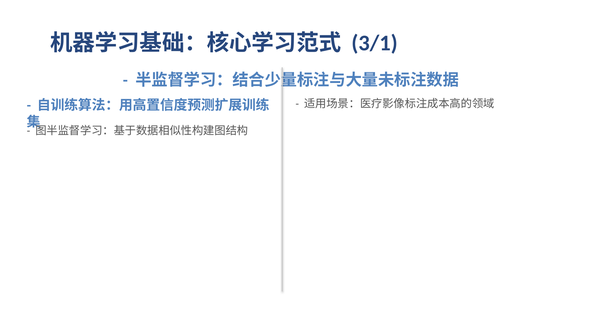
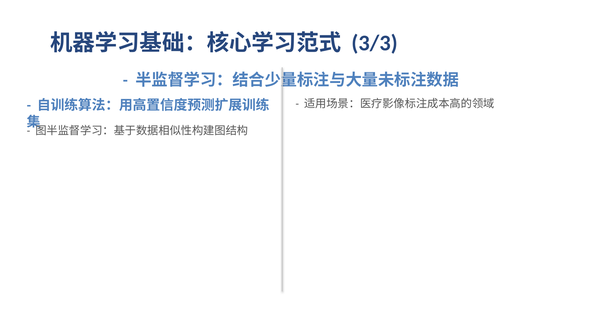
3/1: 3/1 -> 3/3 (375, 43)
